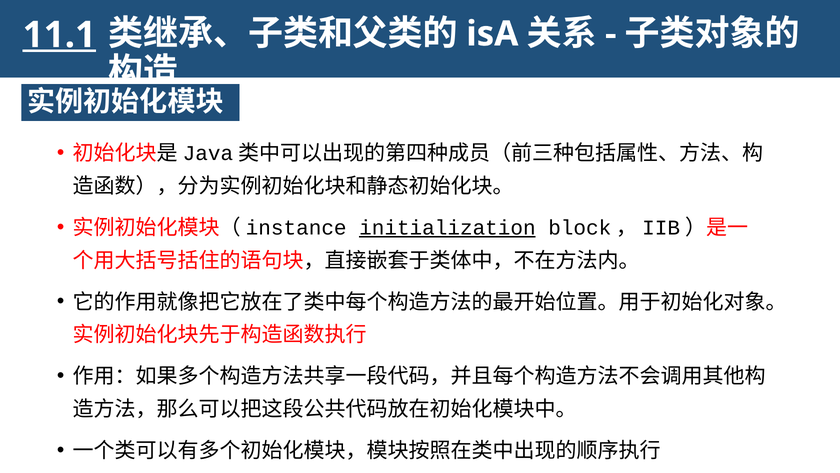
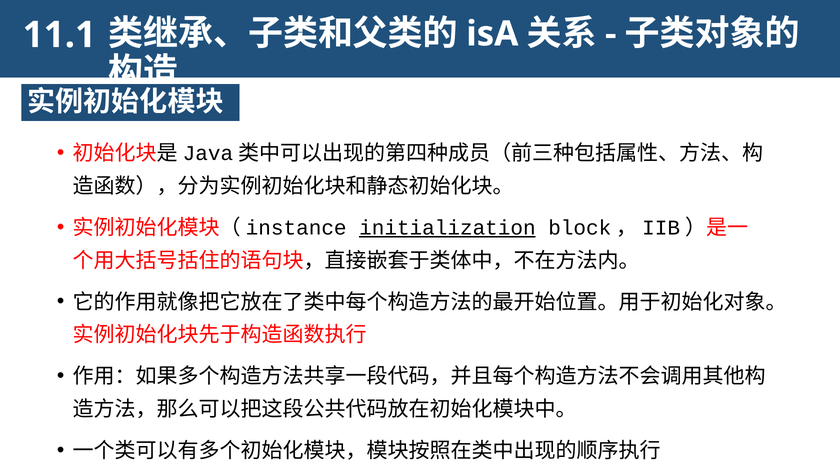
11.1 underline: present -> none (59, 35)
